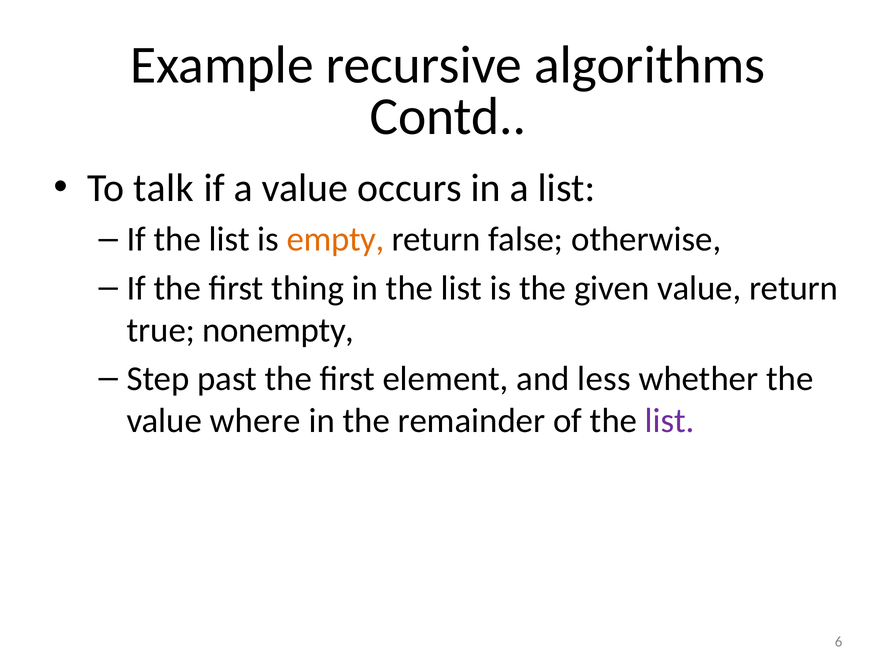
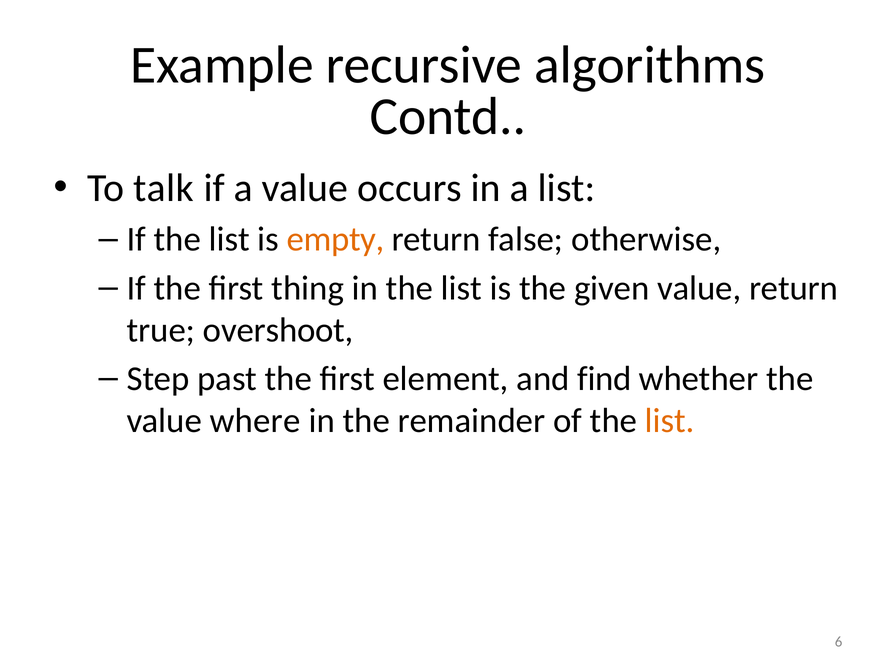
nonempty: nonempty -> overshoot (278, 330)
less: less -> find (604, 379)
list colour: purple -> orange (670, 421)
